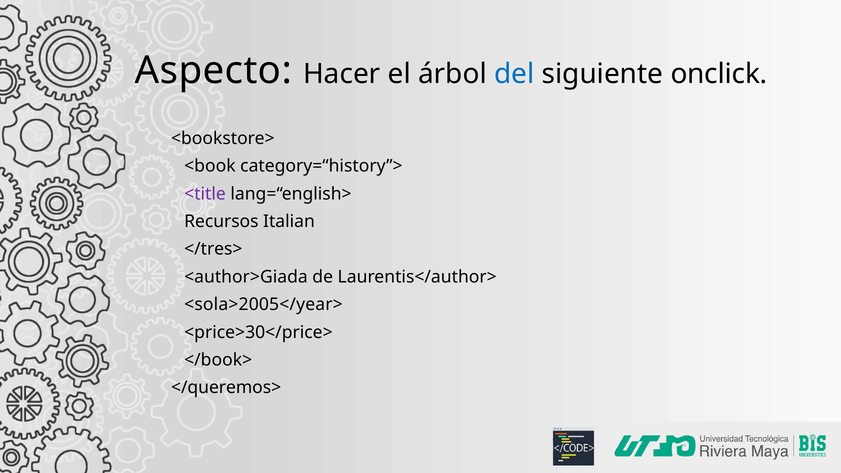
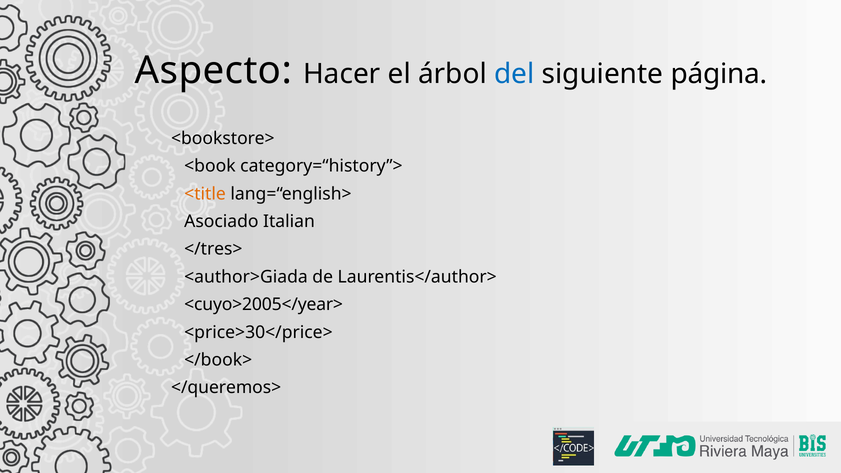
onclick: onclick -> página (719, 74)
<title colour: purple -> orange (205, 194)
Recursos: Recursos -> Asociado (221, 222)
<sola>2005</year>: <sola>2005</year> -> <cuyo>2005</year> (264, 305)
